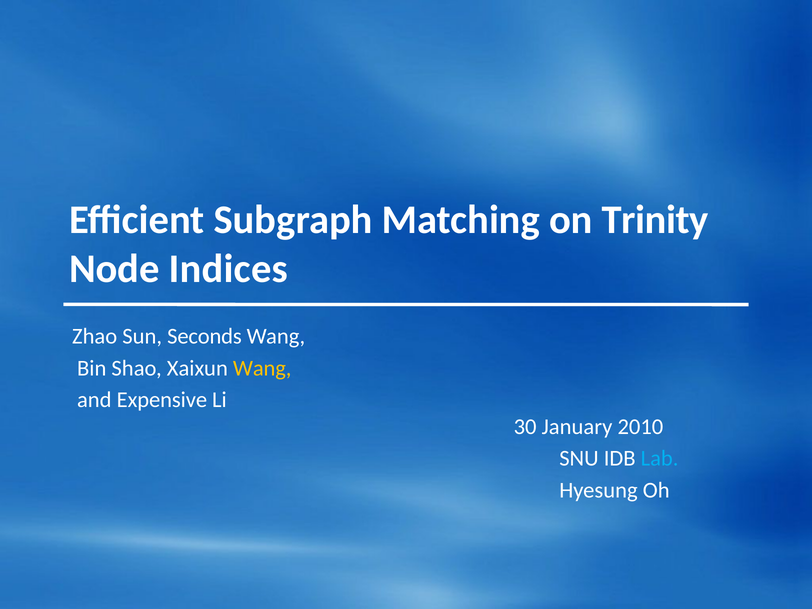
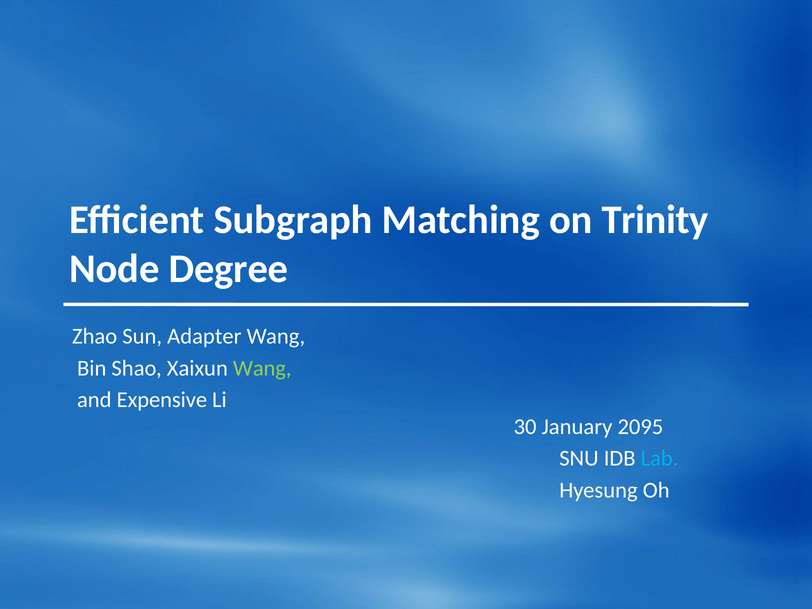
Indices: Indices -> Degree (229, 269)
Seconds: Seconds -> Adapter (204, 337)
Wang colour: yellow -> light green (262, 368)
2010: 2010 -> 2095 (640, 427)
